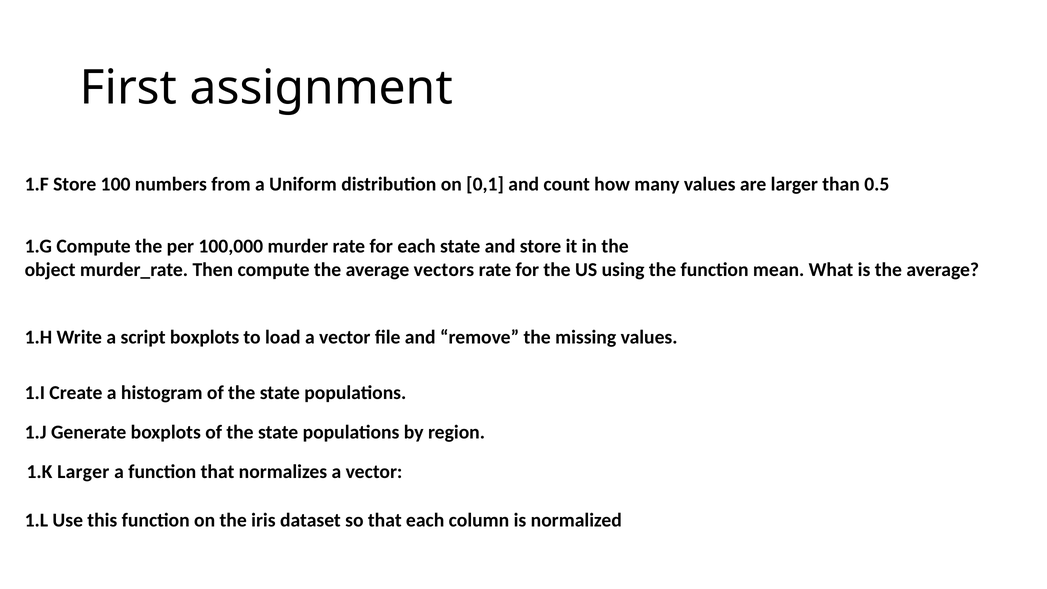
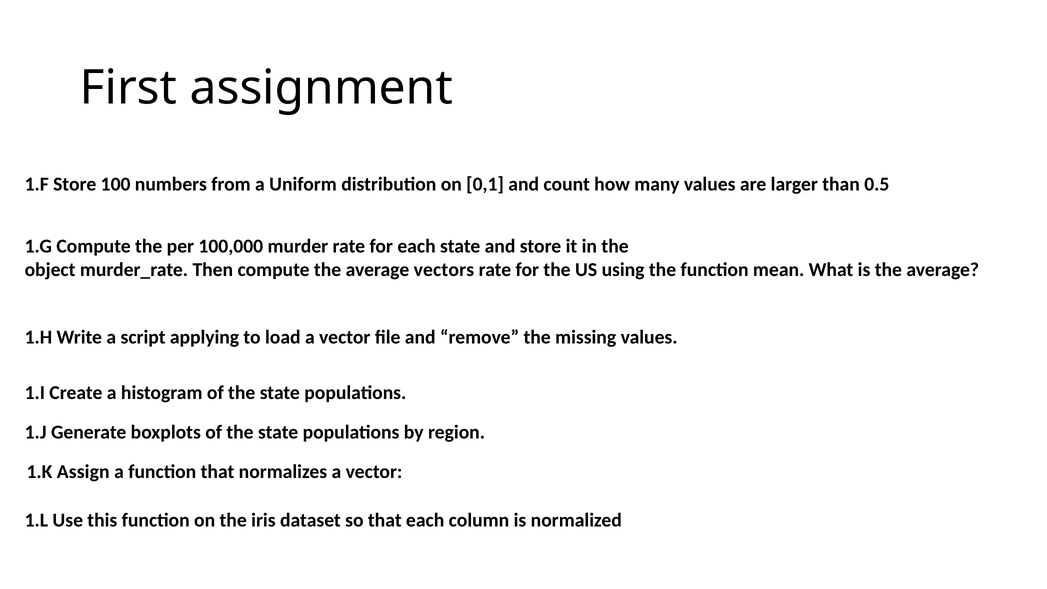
script boxplots: boxplots -> applying (205, 337)
1.K Larger: Larger -> Assign (83, 471)
